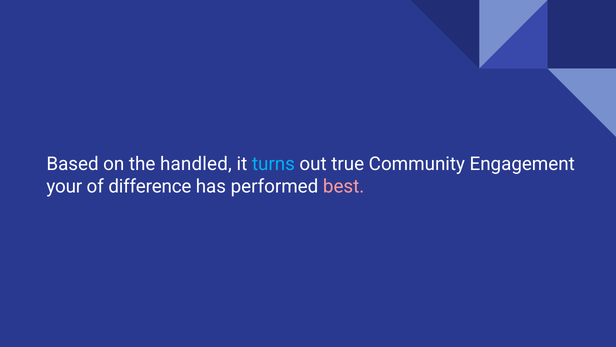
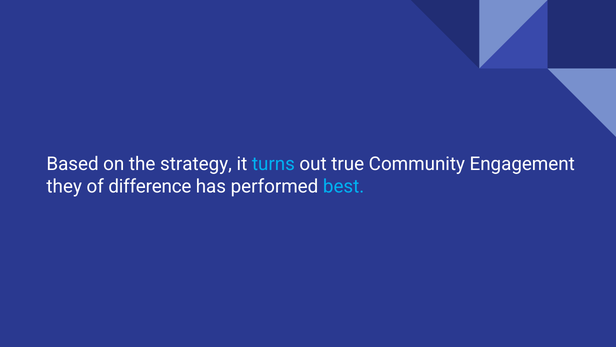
handled: handled -> strategy (196, 164)
your: your -> they (64, 186)
best colour: pink -> light blue (344, 186)
